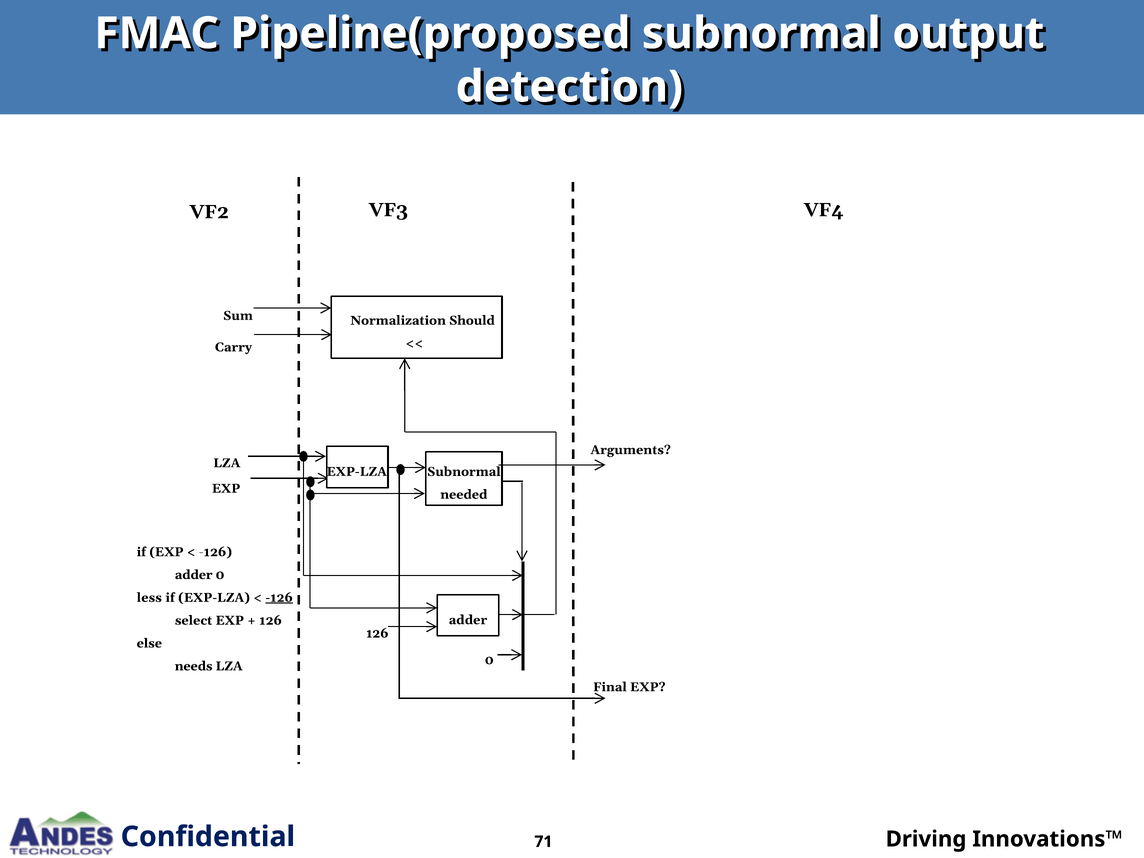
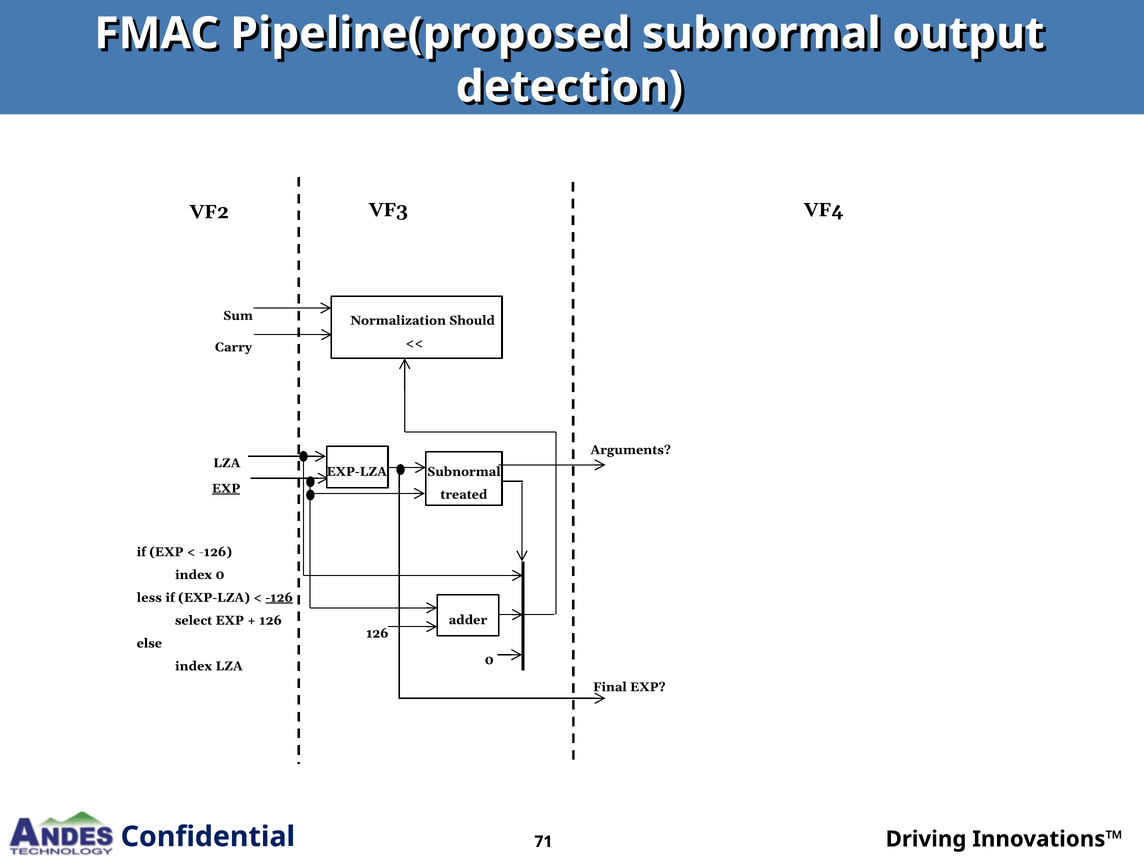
EXP underline: none -> present (226, 488)
needed: needed -> treated (464, 495)
adder: adder -> index (193, 575)
needs: needs -> index (193, 666)
